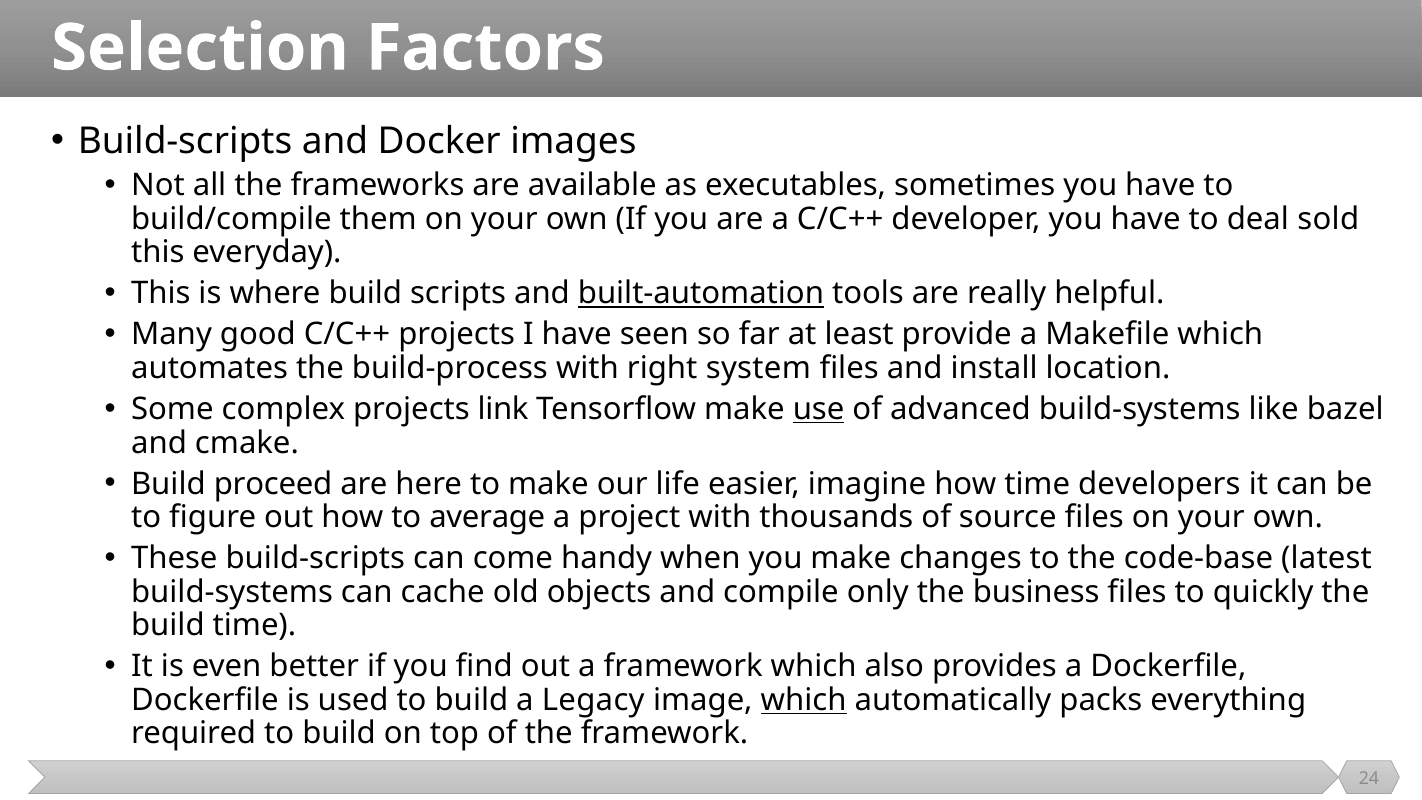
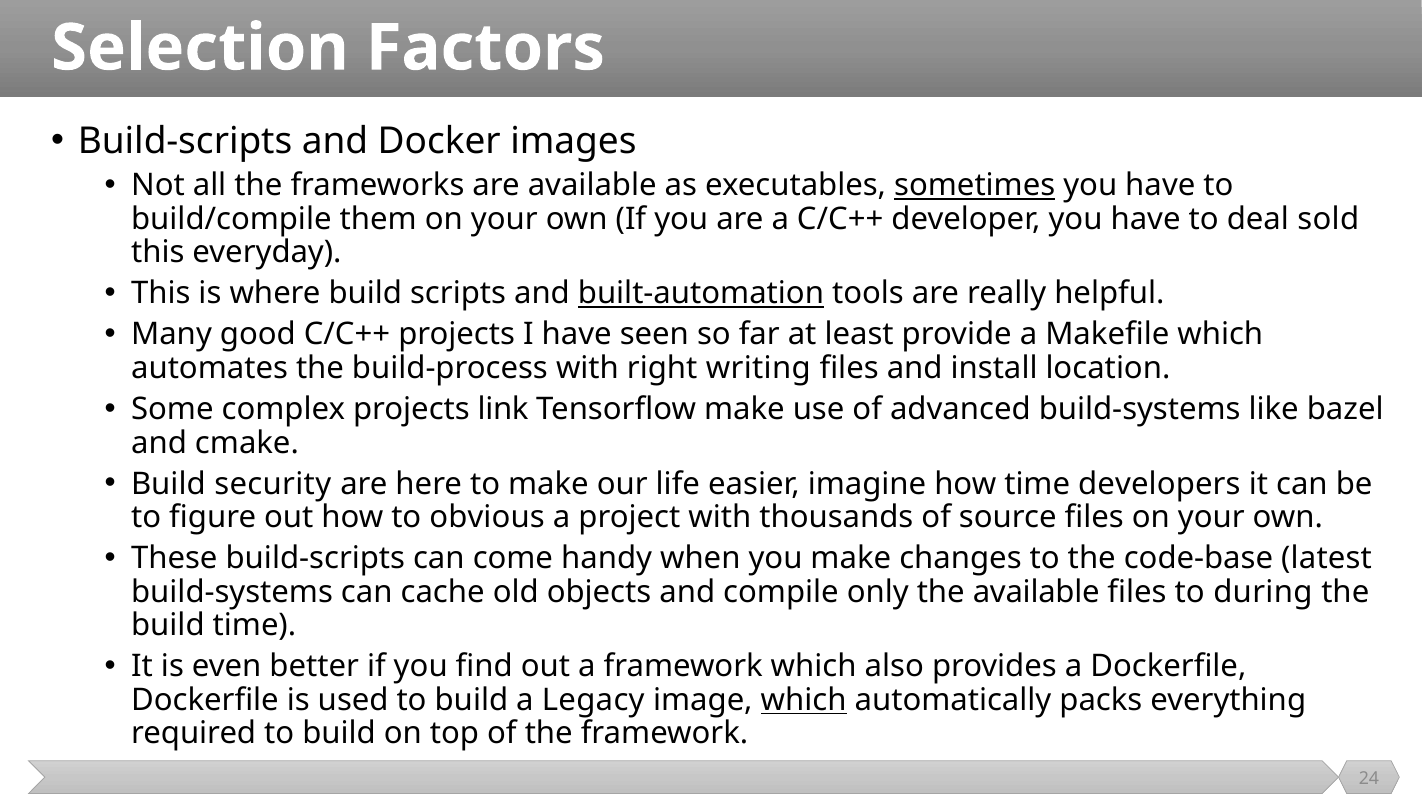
sometimes underline: none -> present (975, 185)
system: system -> writing (758, 368)
use underline: present -> none (819, 409)
proceed: proceed -> security (273, 484)
average: average -> obvious (487, 517)
the business: business -> available (1036, 592)
quickly: quickly -> during (1263, 592)
